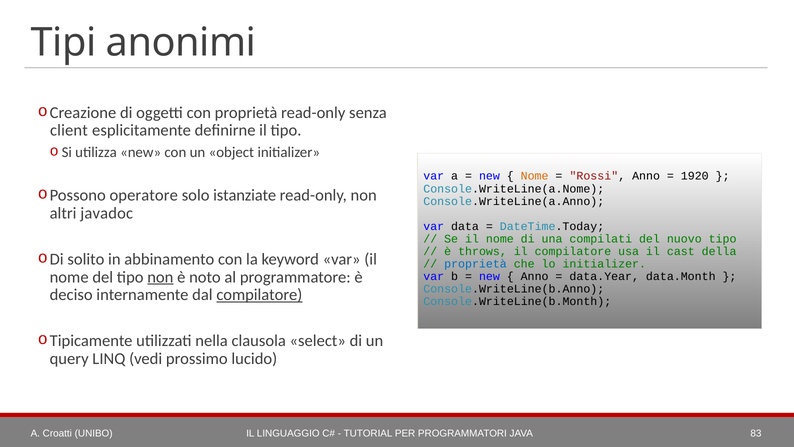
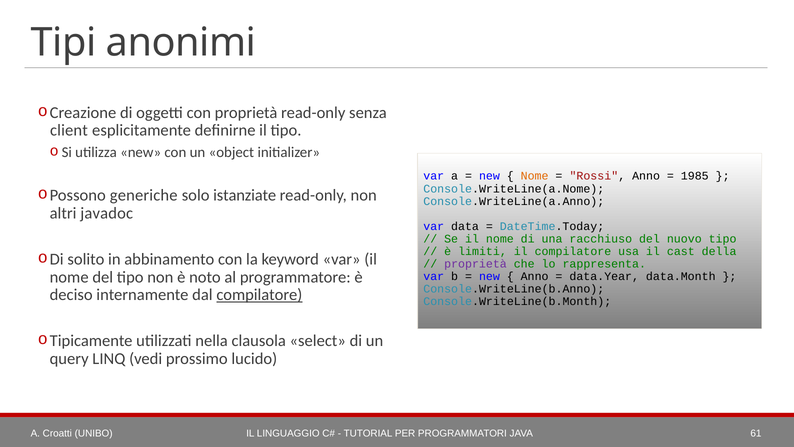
1920: 1920 -> 1985 (695, 176)
operatore: operatore -> generiche (144, 195)
compilati: compilati -> racchiuso (601, 239)
throws: throws -> limiti (482, 251)
proprietà colour: blue -> purple (475, 264)
lo initializer: initializer -> rappresenta (604, 264)
non underline: present -> none (160, 277)
83: 83 -> 61 (756, 433)
